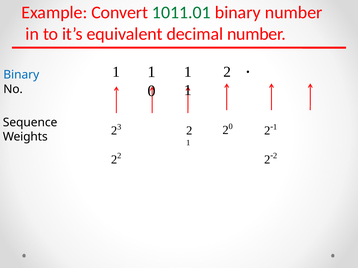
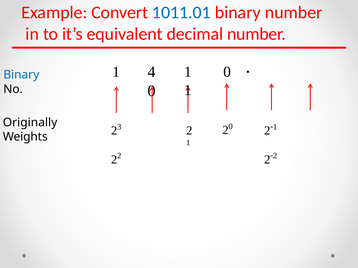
1011.01 colour: green -> blue (181, 12)
2: 2 -> 0 (227, 72)
1 1: 1 -> 4 (151, 72)
Sequence: Sequence -> Originally (30, 123)
